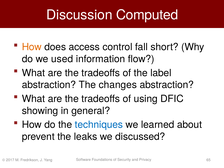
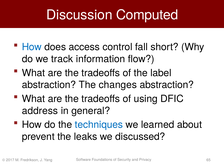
How colour: orange -> blue (32, 47)
used: used -> track (62, 59)
showing: showing -> address (40, 111)
